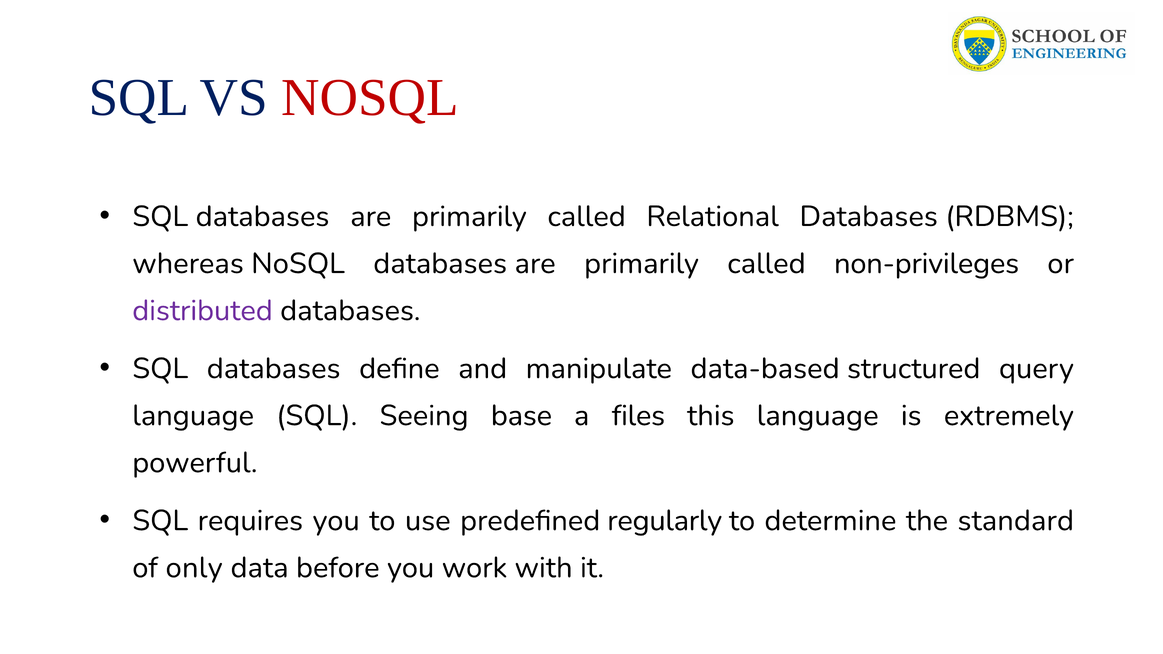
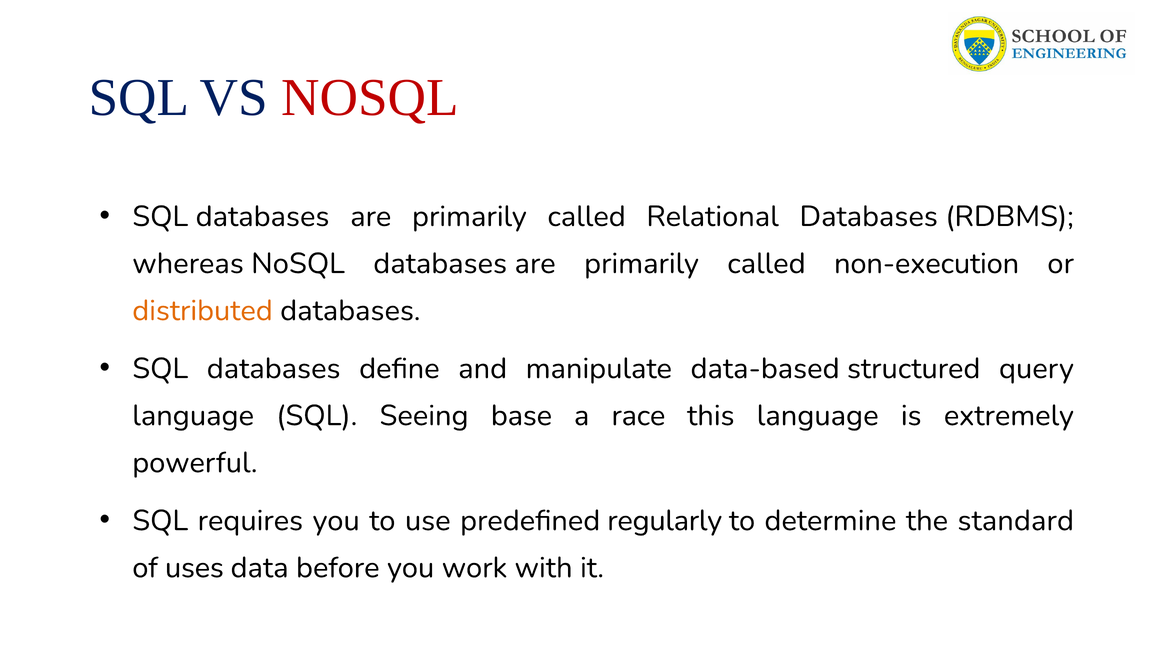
non-privileges: non-privileges -> non-execution (927, 264)
distributed colour: purple -> orange (203, 311)
files: files -> race (638, 416)
only: only -> uses (194, 568)
